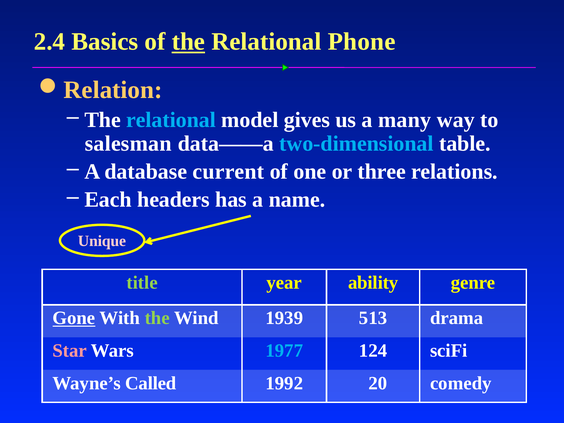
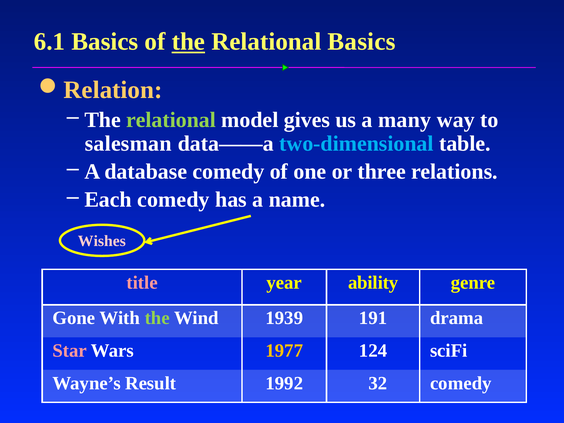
2.4: 2.4 -> 6.1 (50, 42)
Relational Phone: Phone -> Basics (362, 42)
relational colour: light blue -> light green (171, 120)
database current: current -> comedy (228, 172)
Each headers: headers -> comedy (173, 200)
Unique: Unique -> Wishes (102, 241)
title colour: light green -> pink (142, 283)
Gone underline: present -> none (74, 318)
513: 513 -> 191 (373, 318)
1977 colour: light blue -> yellow (284, 351)
Called: Called -> Result (151, 383)
20: 20 -> 32 (378, 383)
